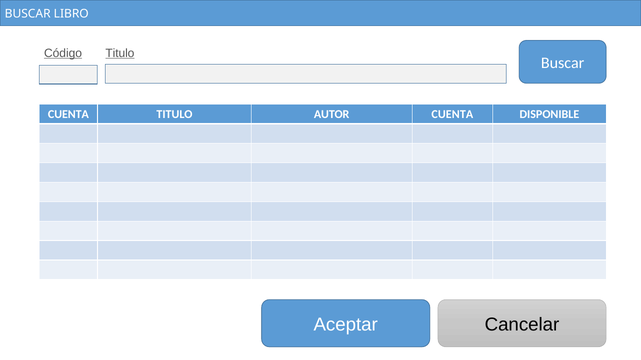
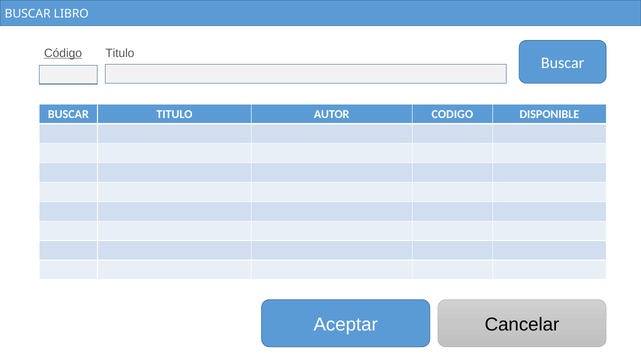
Titulo underline: present -> none (120, 53)
CUENTA: CUENTA -> BUSCAR (68, 114)
AUTOR CUENTA: CUENTA -> CODIGO (452, 114)
